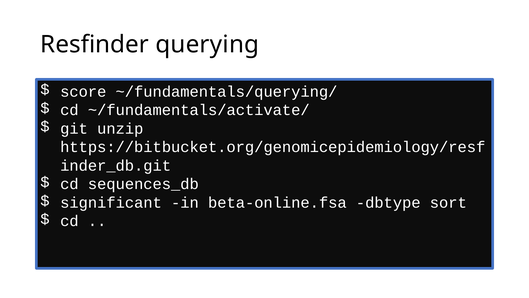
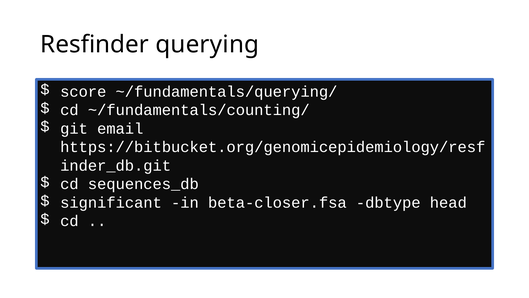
~/fundamentals/activate/: ~/fundamentals/activate/ -> ~/fundamentals/counting/ (199, 110)
unzip: unzip -> email (120, 128)
beta-online.fsa: beta-online.fsa -> beta-closer.fsa (277, 202)
sort: sort -> head (448, 202)
